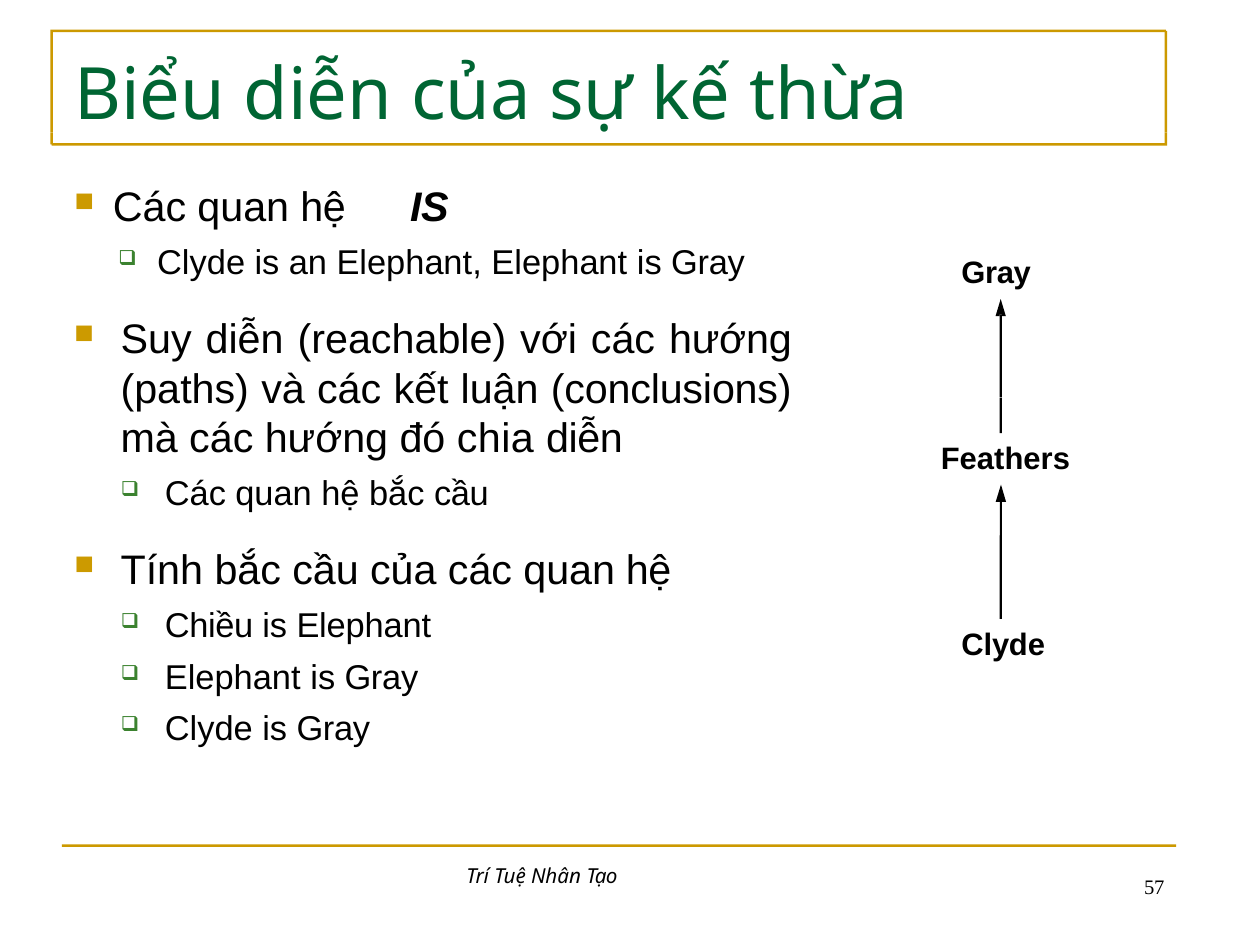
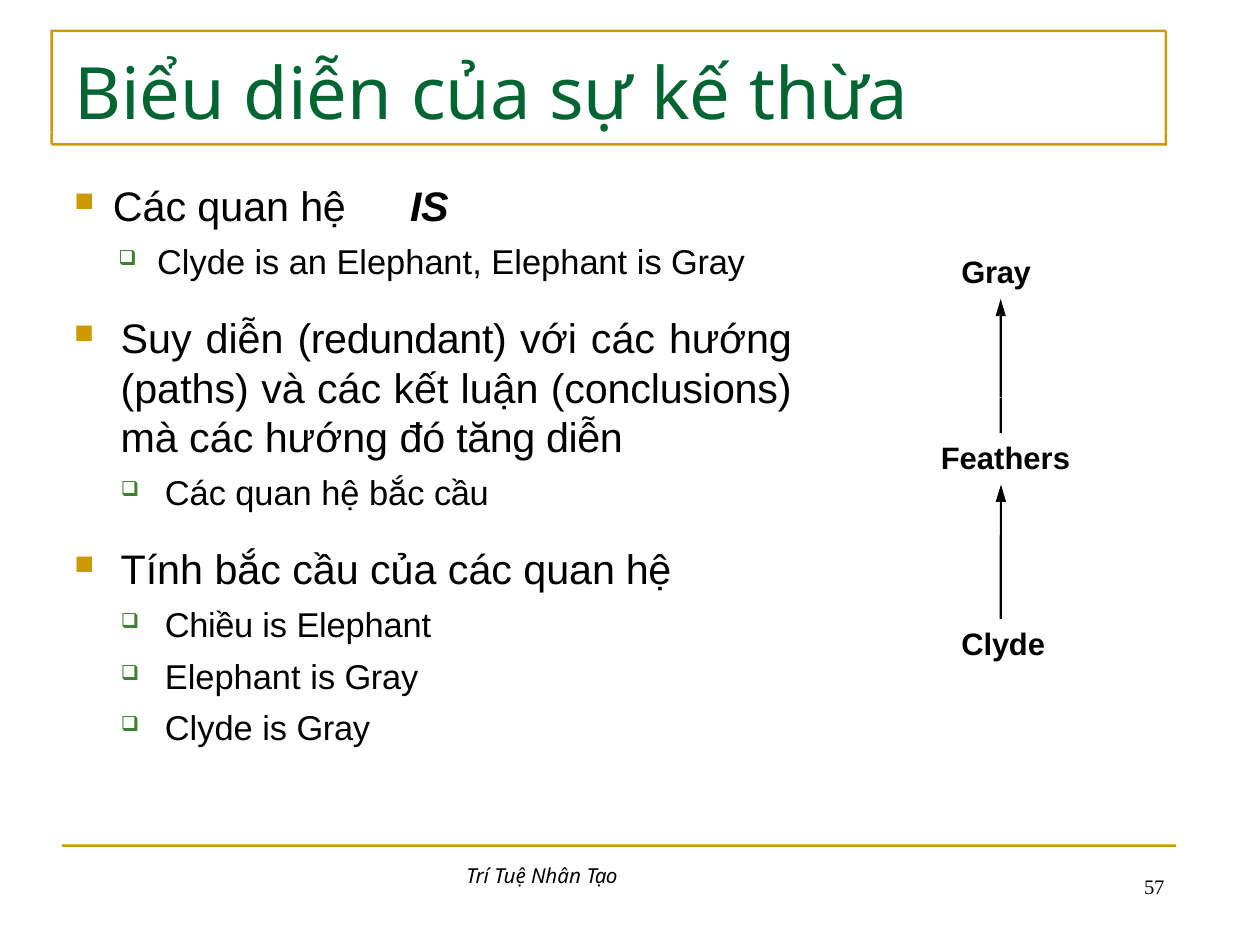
reachable: reachable -> redundant (402, 340)
chia: chia -> tăng (496, 439)
